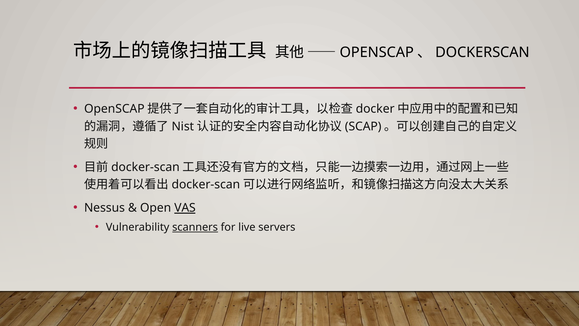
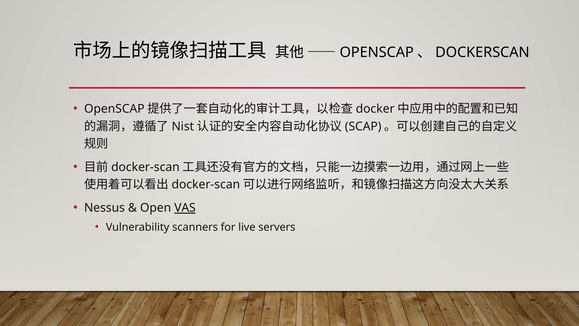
scanners underline: present -> none (195, 227)
